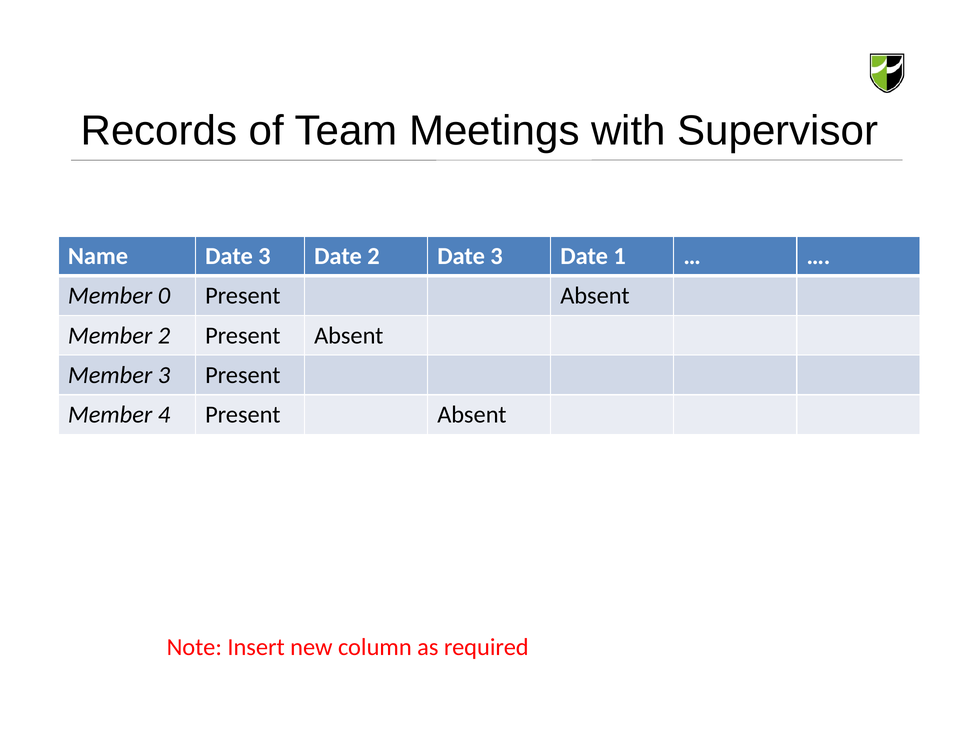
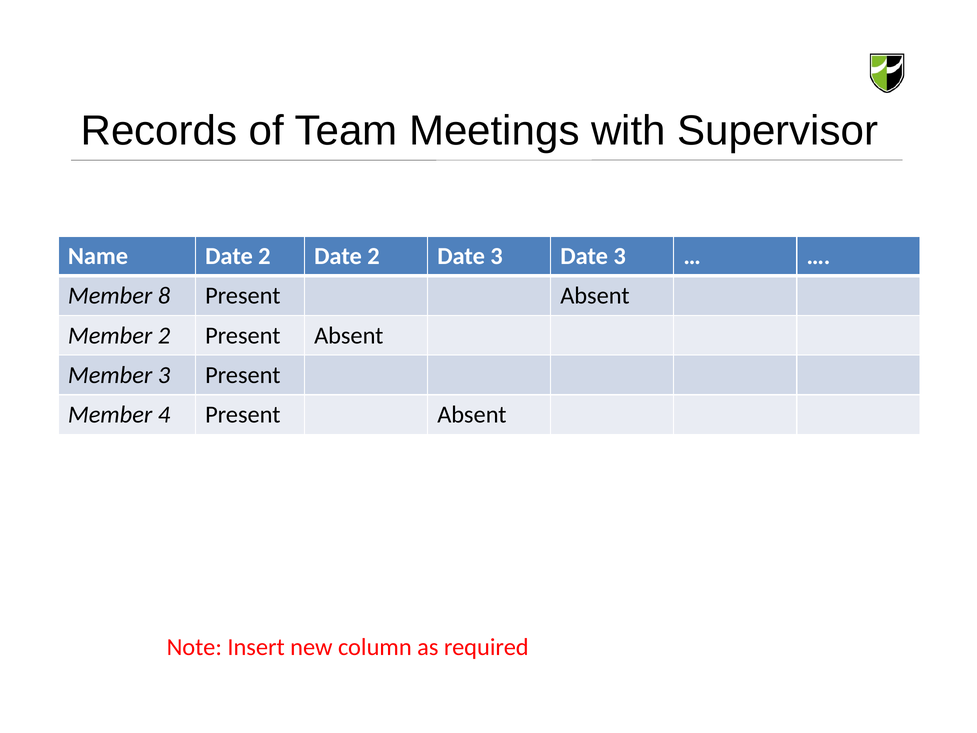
Name Date 3: 3 -> 2 (264, 256)
3 Date 1: 1 -> 3 (620, 256)
0: 0 -> 8 (164, 296)
